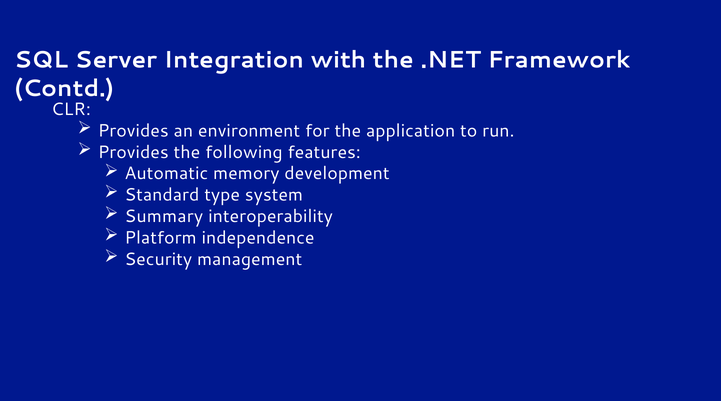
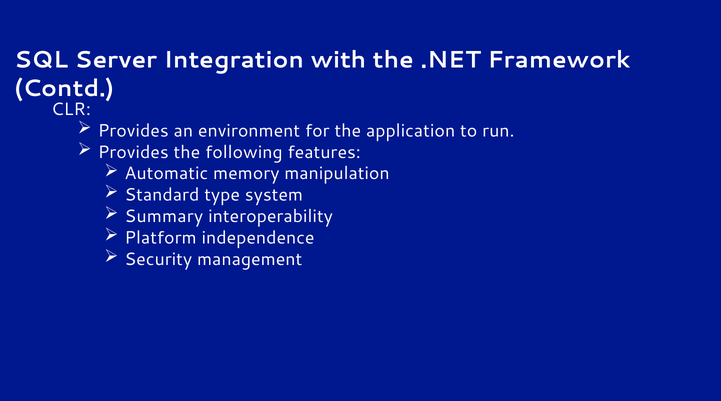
development: development -> manipulation (337, 173)
